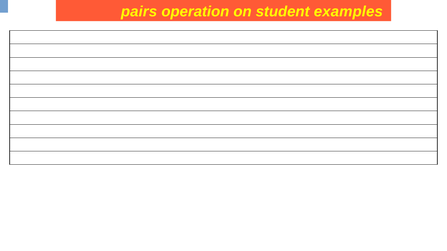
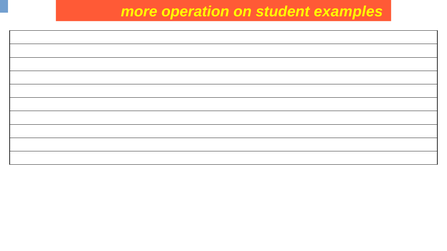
pairs: pairs -> more (139, 12)
